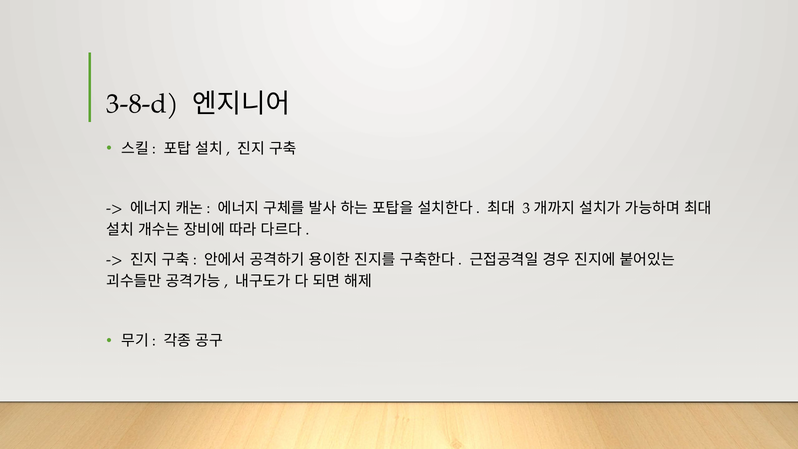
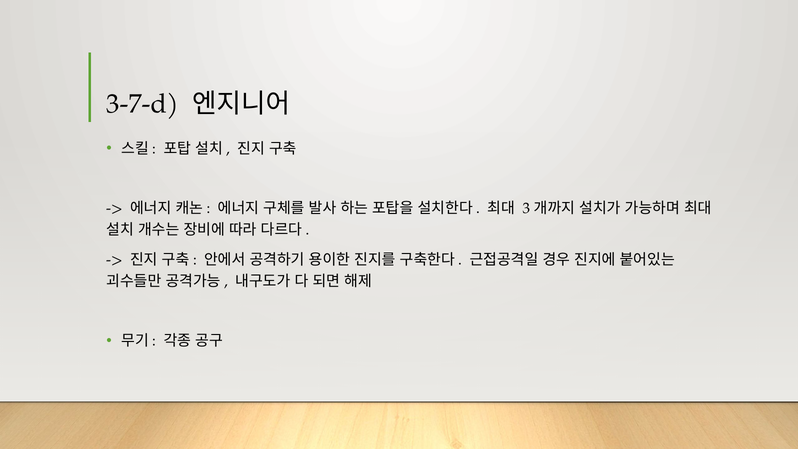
3-8-d: 3-8-d -> 3-7-d (143, 104)
